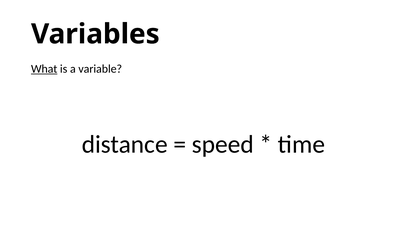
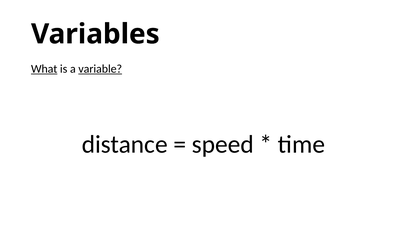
variable underline: none -> present (100, 69)
